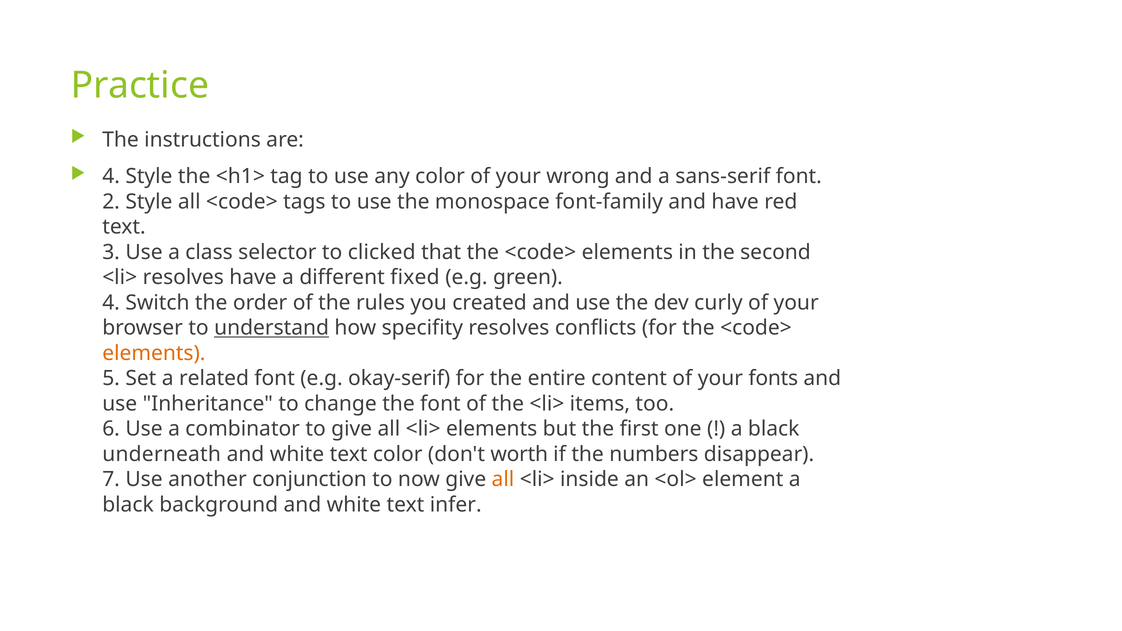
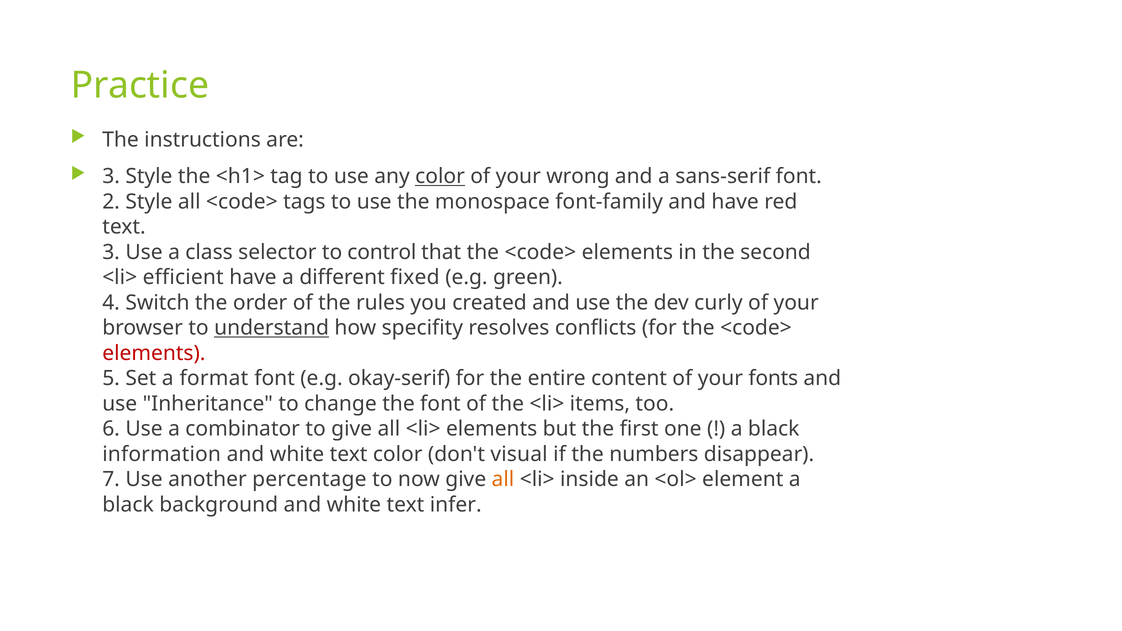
4: 4 -> 3 (111, 177)
color underline: none -> present (440, 177)
clicked: clicked -> control (382, 252)
<li> resolves: resolves -> efficient (183, 278)
elements colour: orange -> red (154, 353)
related: related -> format (214, 379)
underneath: underneath -> information (162, 454)
worth: worth -> visual (519, 454)
conjunction: conjunction -> percentage (309, 479)
